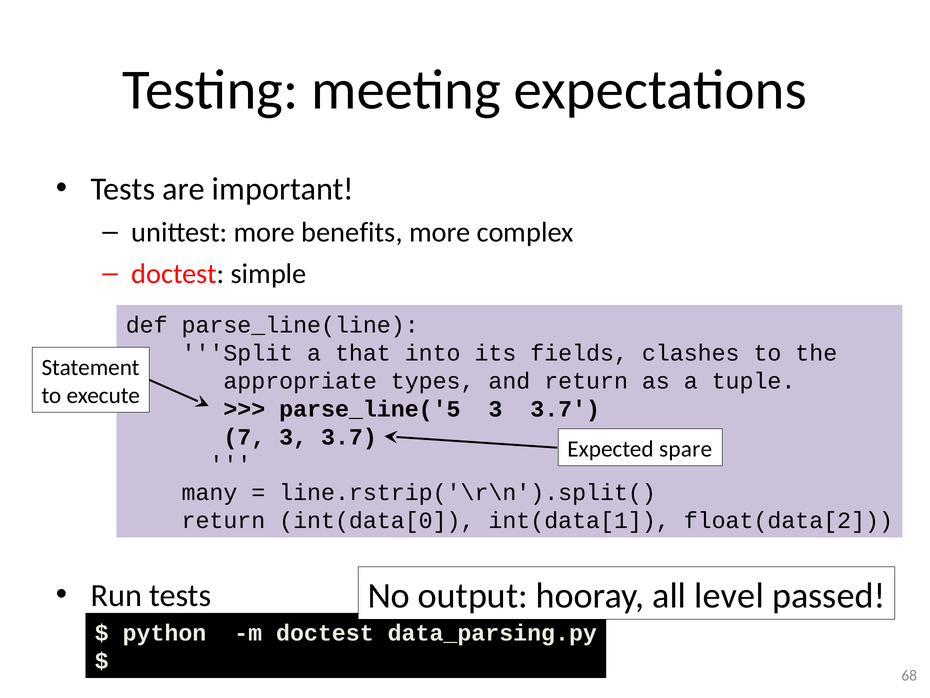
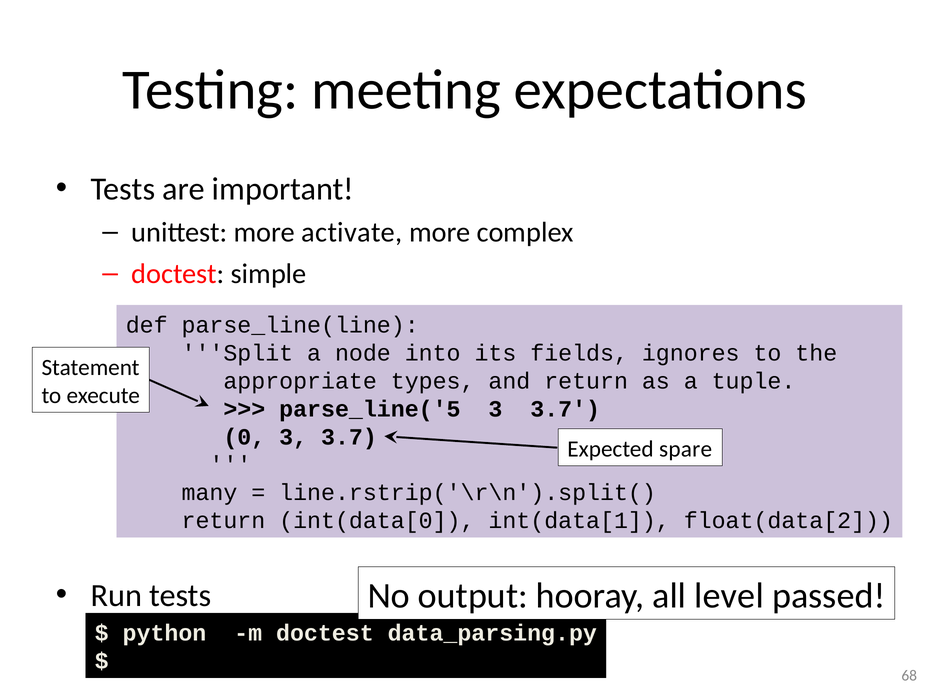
benefits: benefits -> activate (352, 232)
that: that -> node (363, 353)
clashes: clashes -> ignores (691, 353)
7: 7 -> 0 (244, 437)
